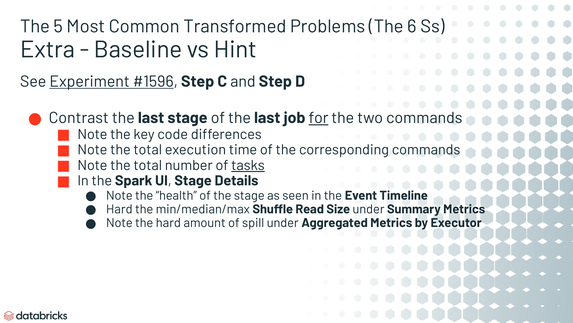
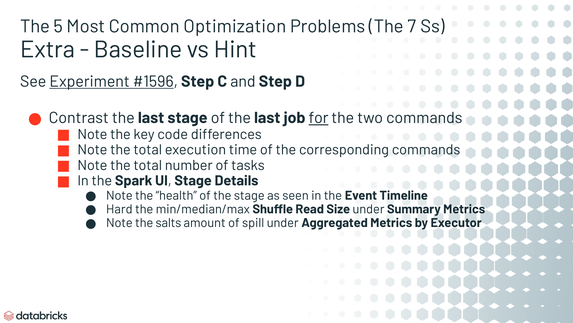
Transformed: Transformed -> Optimization (235, 27)
6: 6 -> 7 (412, 27)
tasks underline: present -> none (248, 165)
the hard: hard -> salts (168, 223)
